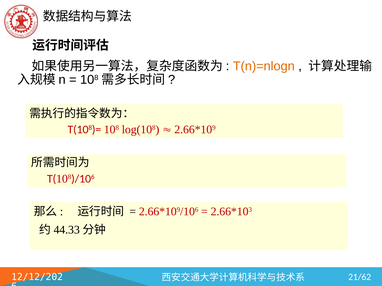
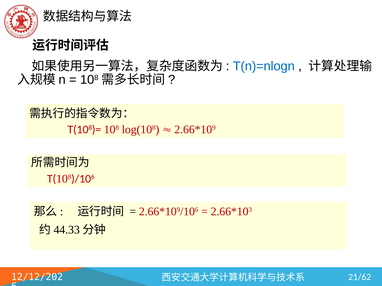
T(n)=nlogn colour: orange -> blue (264, 66)
